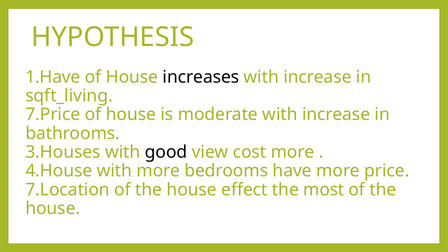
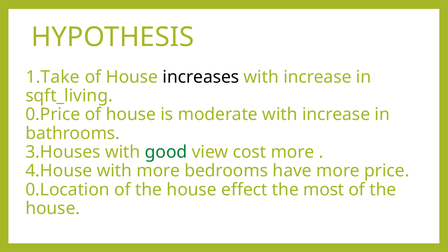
1.Have: 1.Have -> 1.Take (53, 77)
7.Price: 7.Price -> 0.Price (53, 115)
good colour: black -> green (166, 152)
7.Location: 7.Location -> 0.Location (68, 190)
